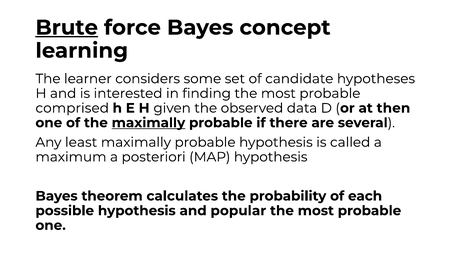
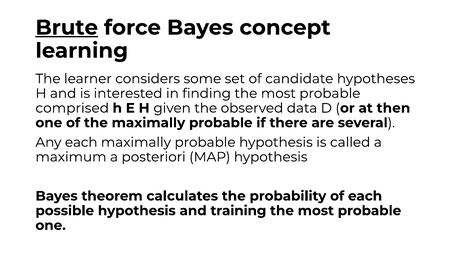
maximally underline: present -> none (148, 123)
Any least: least -> each (81, 142)
popular: popular -> training (238, 210)
